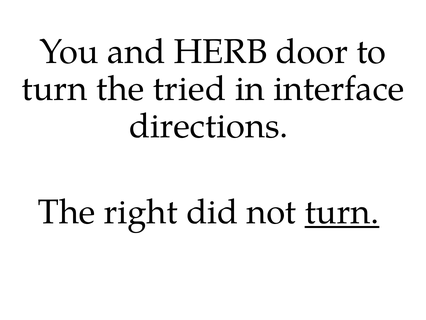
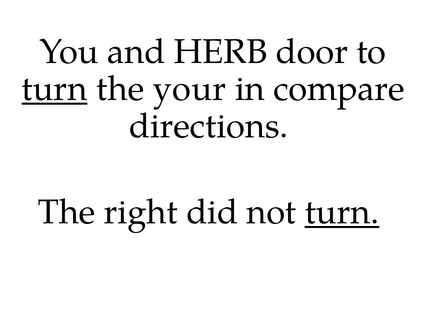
turn underline: none -> present (54, 89)
tried: tried -> your (189, 89)
interface: interface -> compare (339, 89)
